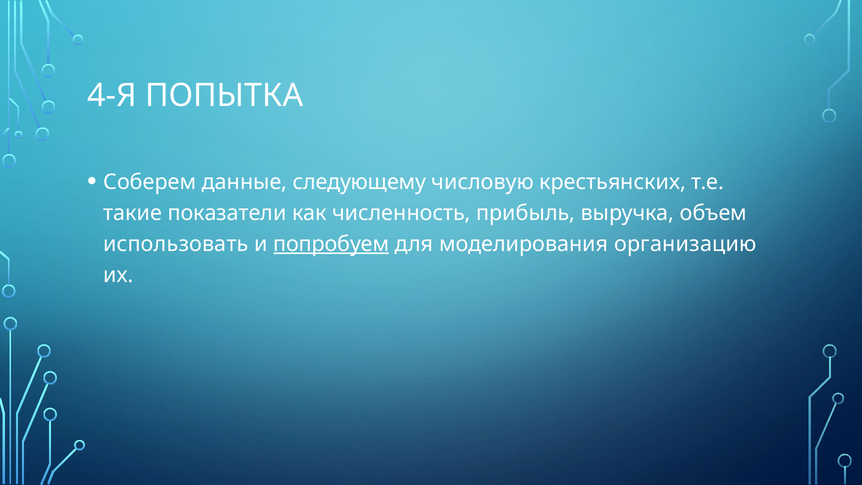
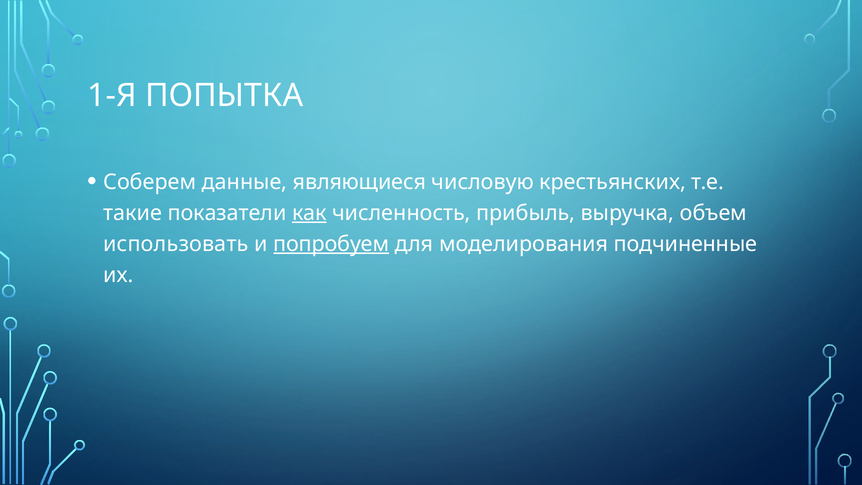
4-Я: 4-Я -> 1-Я (112, 96)
следующему: следующему -> являющиеся (359, 182)
как underline: none -> present (309, 213)
организацию: организацию -> подчиненные (685, 244)
